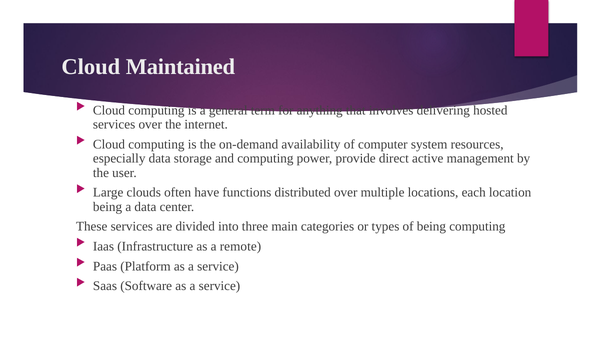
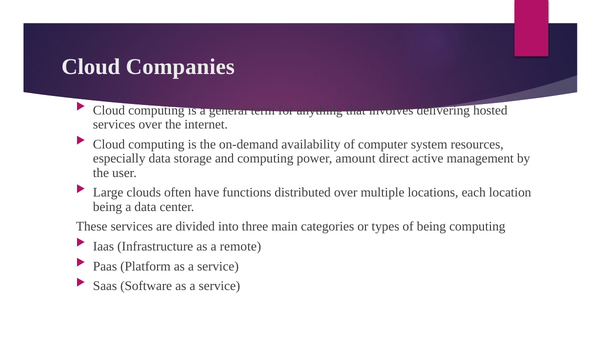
Maintained: Maintained -> Companies (180, 67)
provide: provide -> amount (356, 159)
